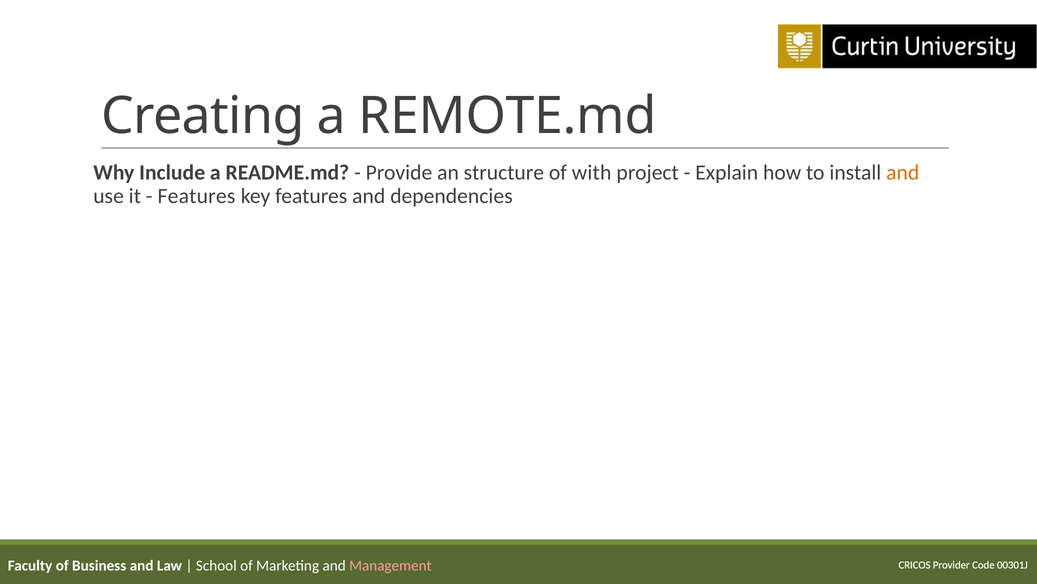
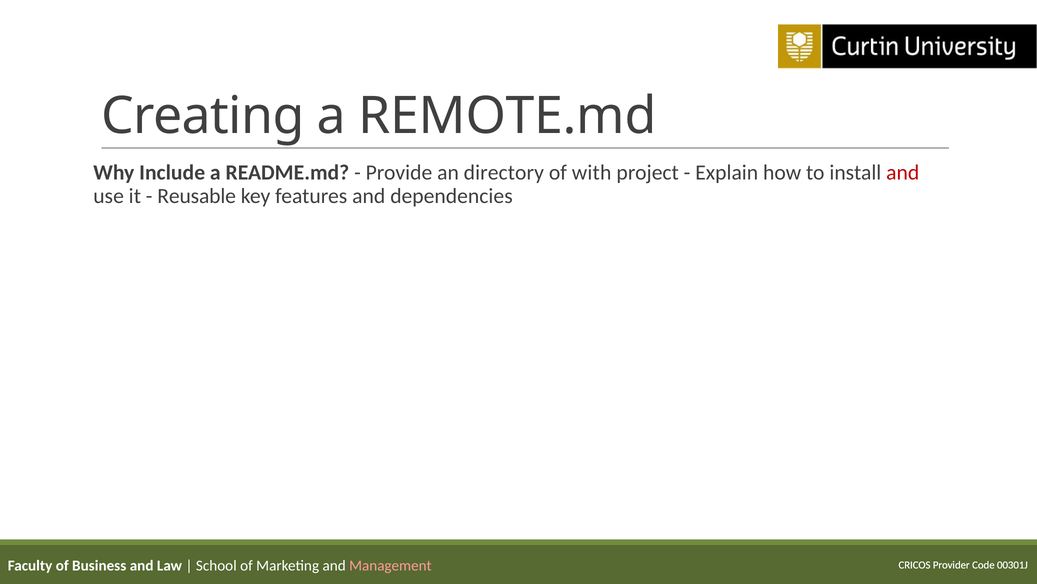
structure: structure -> directory (504, 172)
and colour: orange -> red (903, 172)
Features: Features -> Reusable (197, 196)
